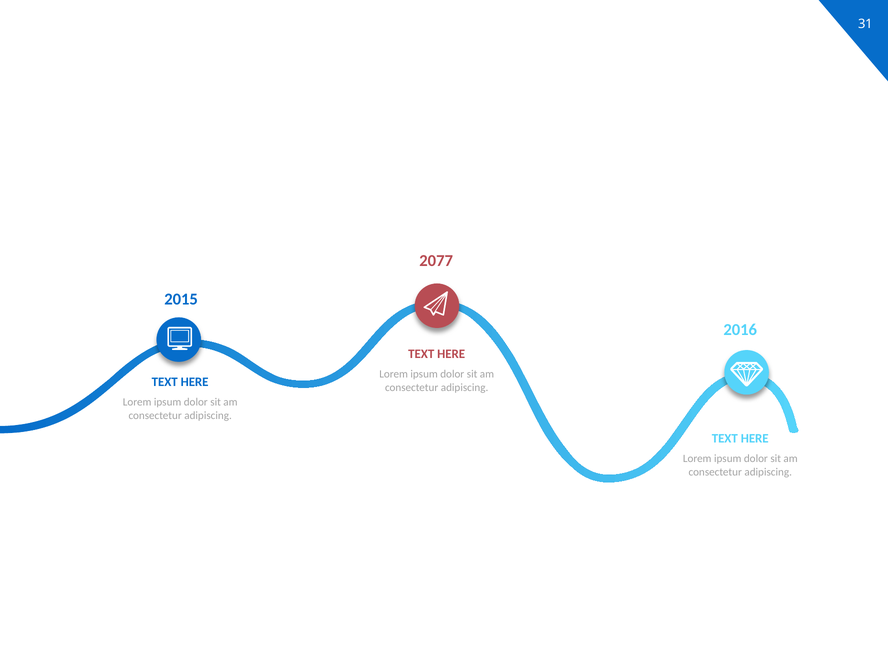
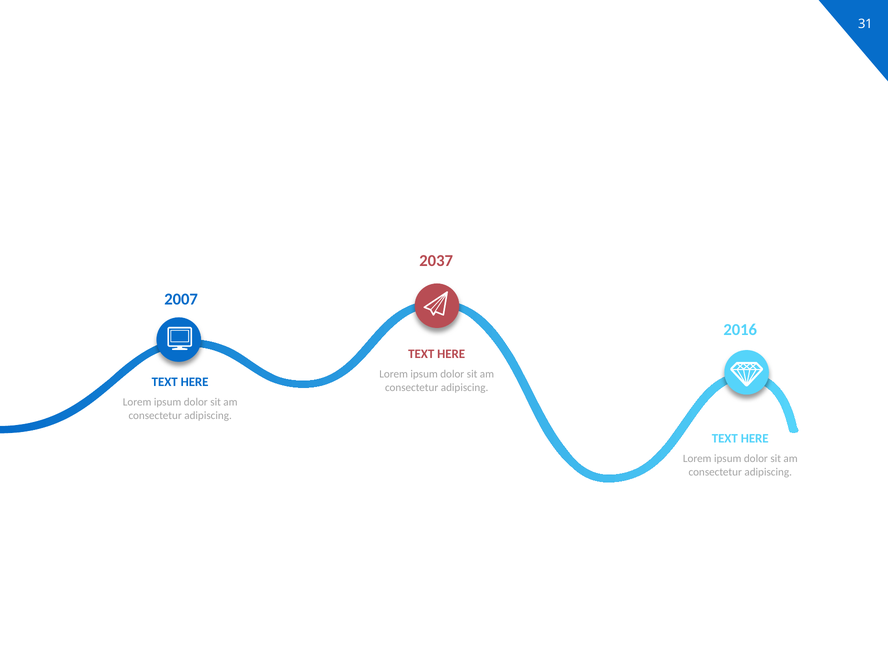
2077: 2077 -> 2037 (436, 261)
2015: 2015 -> 2007 (181, 299)
